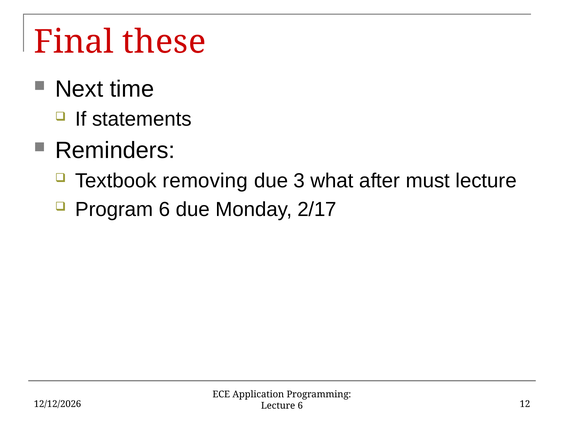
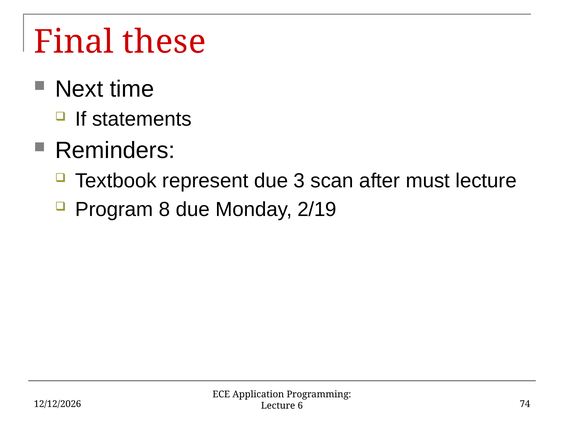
removing: removing -> represent (205, 181)
what: what -> scan (332, 181)
Program 6: 6 -> 8 (165, 209)
2/17: 2/17 -> 2/19 (317, 209)
12: 12 -> 74 (525, 404)
